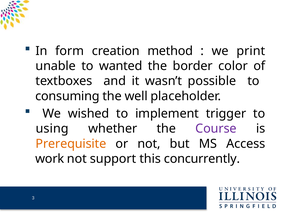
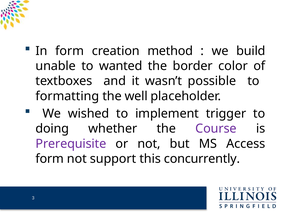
print: print -> build (251, 51)
consuming: consuming -> formatting (67, 96)
using: using -> doing (52, 128)
Prerequisite colour: orange -> purple (71, 143)
work: work -> form (50, 158)
